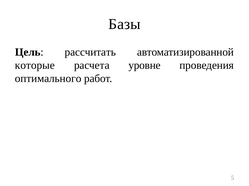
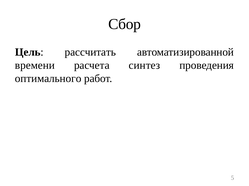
Базы: Базы -> Сбор (125, 24)
которые: которые -> времени (35, 66)
уровне: уровне -> синтез (144, 66)
